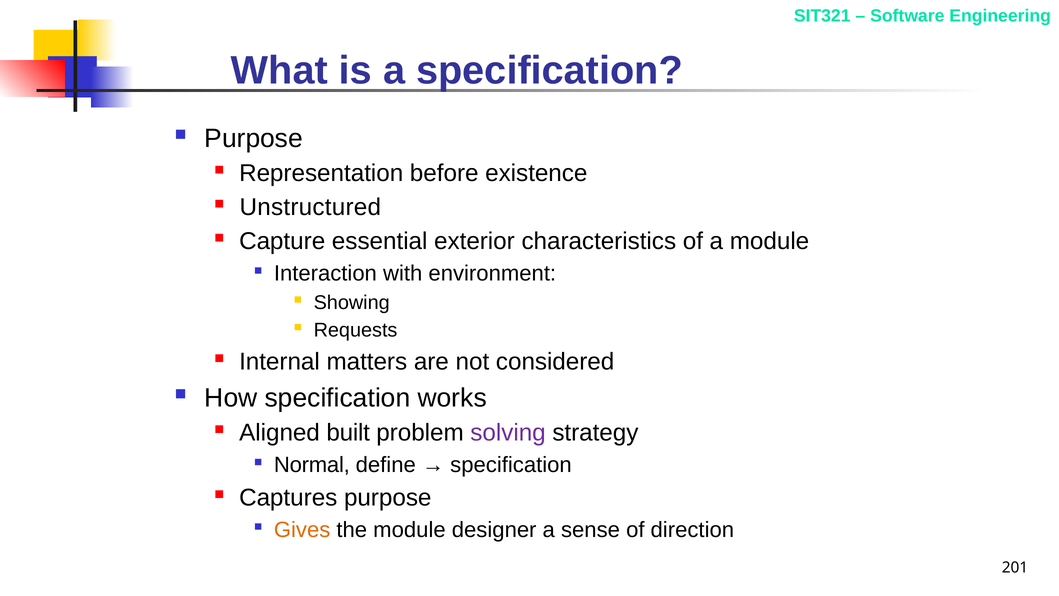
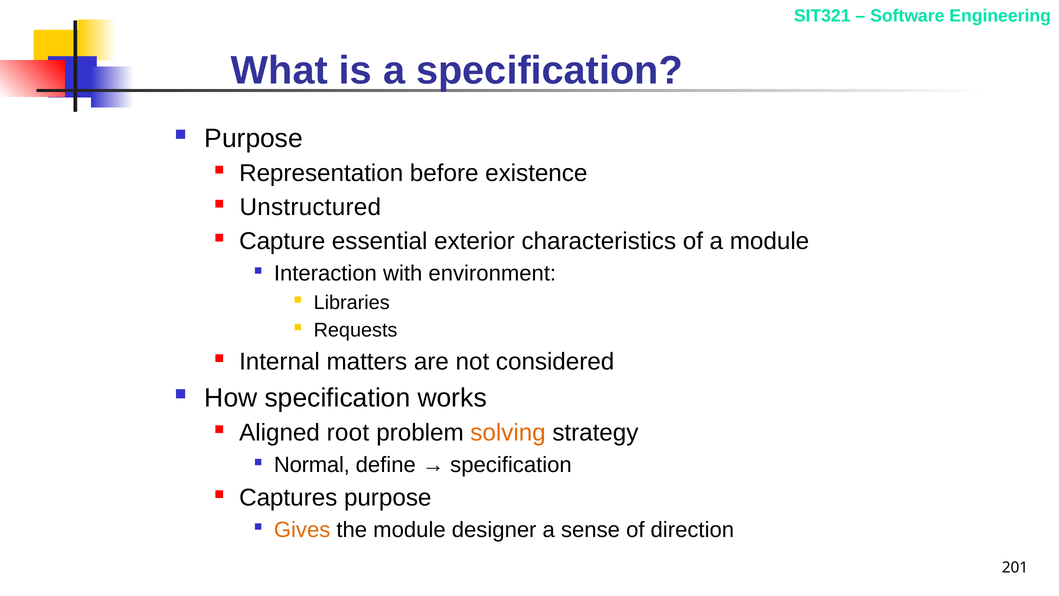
Showing: Showing -> Libraries (352, 302)
built: built -> root (348, 433)
solving colour: purple -> orange (508, 433)
